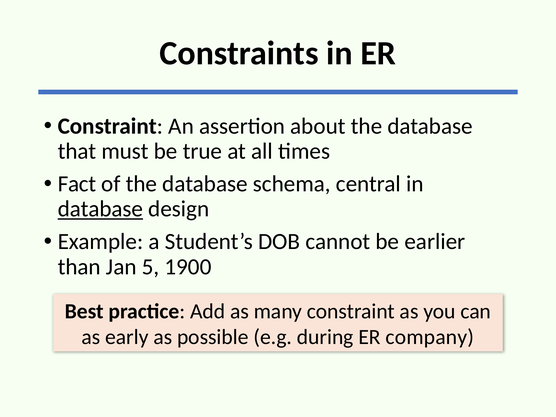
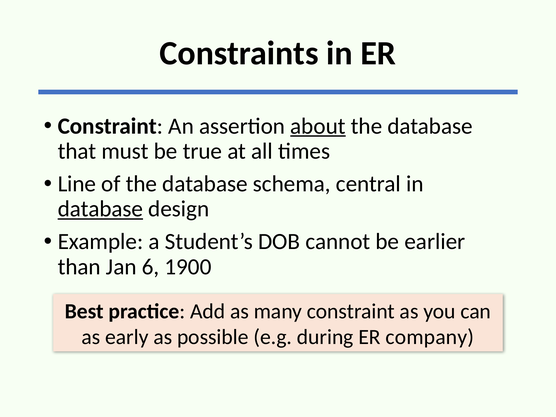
about underline: none -> present (318, 126)
Fact: Fact -> Line (77, 184)
5: 5 -> 6 (151, 267)
